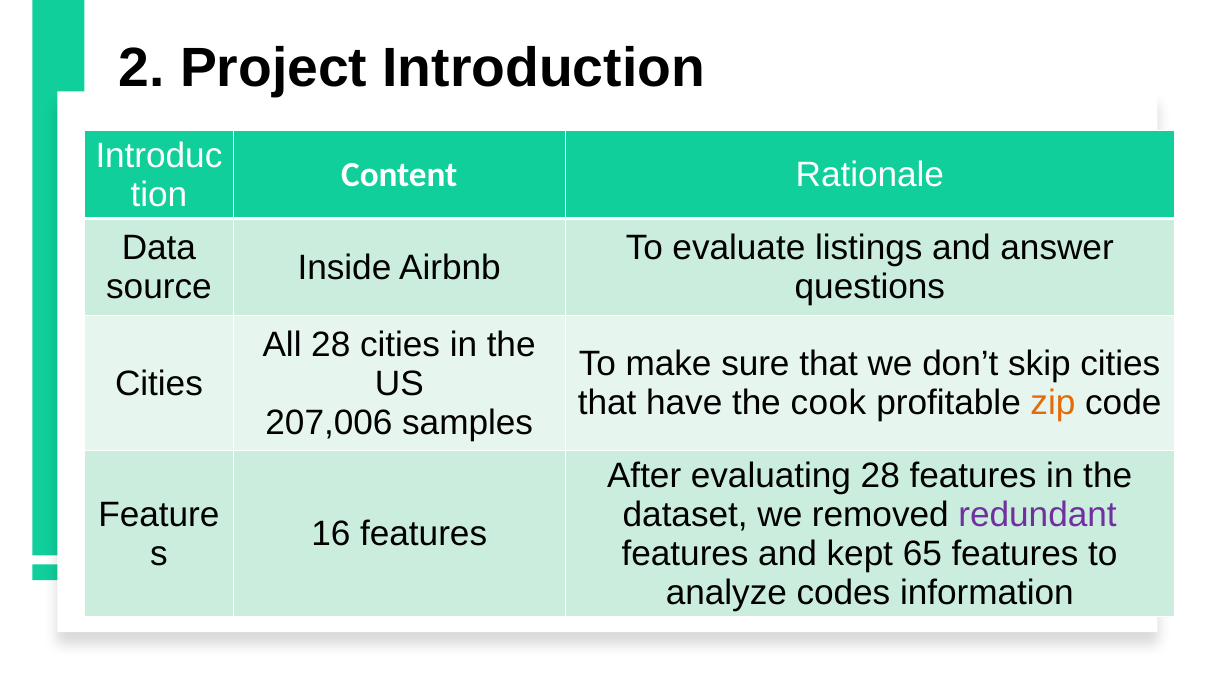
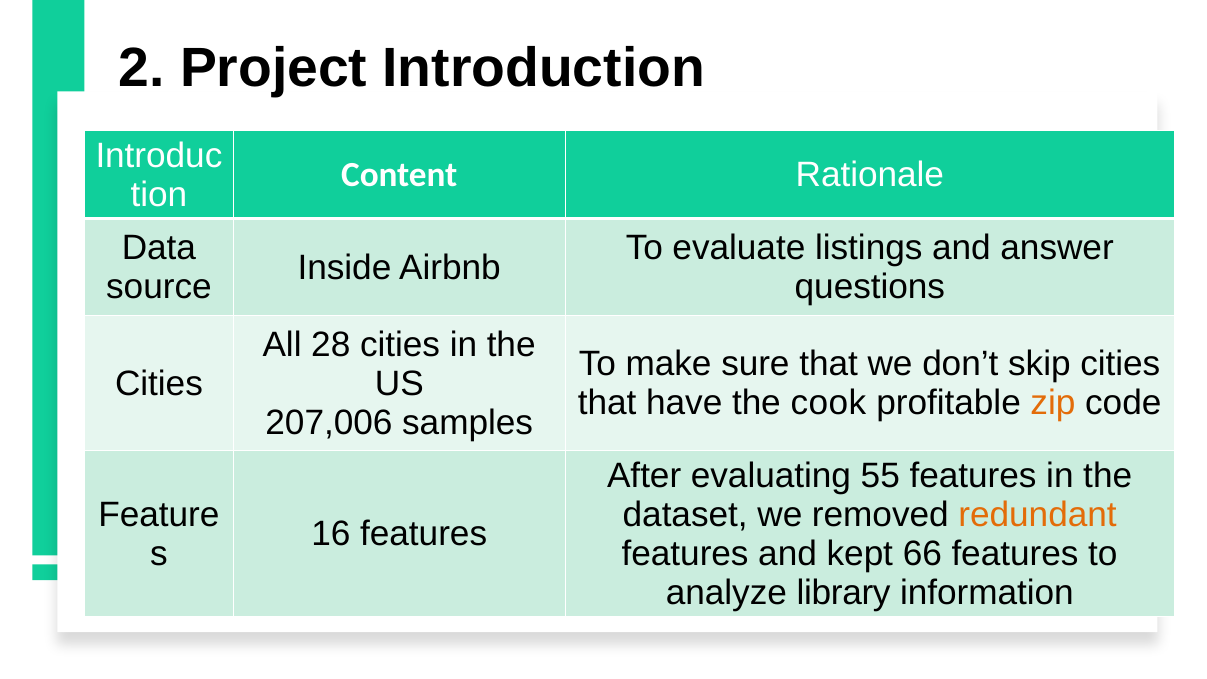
evaluating 28: 28 -> 55 (880, 475)
redundant colour: purple -> orange (1038, 515)
65: 65 -> 66 (922, 554)
codes: codes -> library (844, 593)
